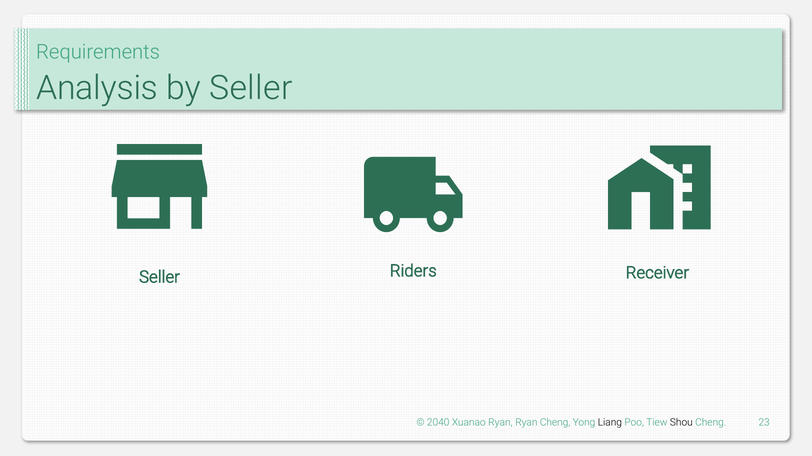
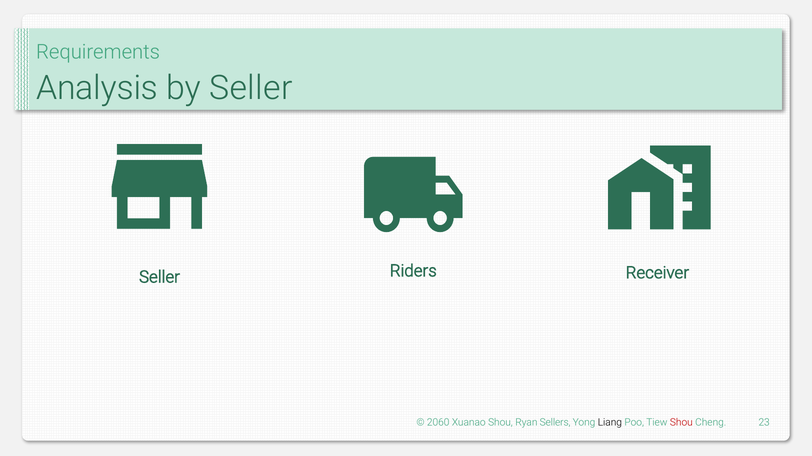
2040: 2040 -> 2060 (438, 423)
Xuanao Ryan: Ryan -> Shou (500, 423)
Ryan Cheng: Cheng -> Sellers (555, 423)
Shou colour: black -> red (681, 423)
